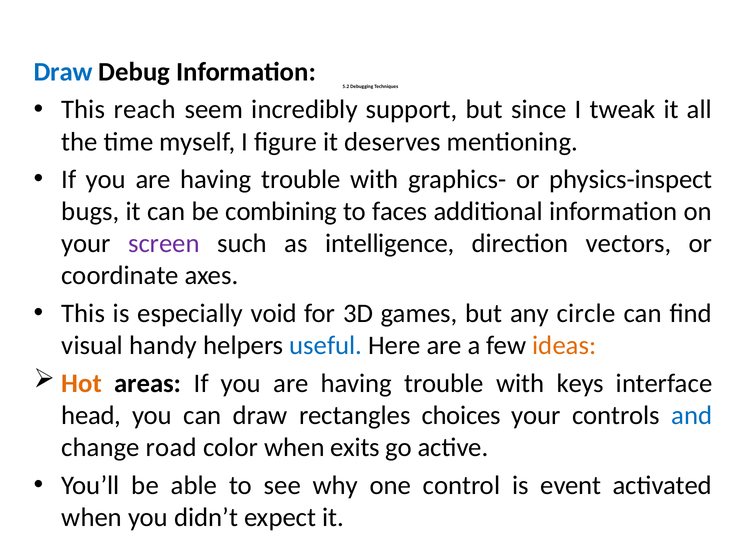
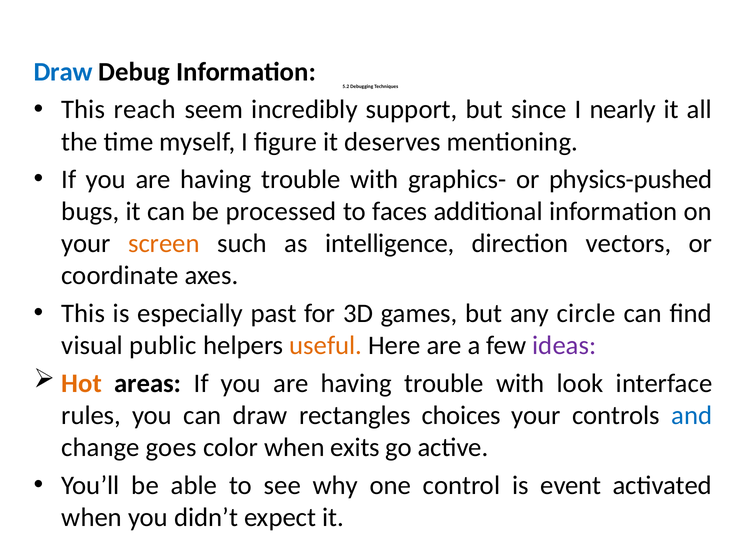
tweak: tweak -> nearly (623, 110)
physics-inspect: physics-inspect -> physics-pushed (631, 180)
combining: combining -> processed (281, 212)
screen colour: purple -> orange (164, 244)
void: void -> past (274, 314)
handy: handy -> public (163, 346)
useful colour: blue -> orange (326, 346)
ideas colour: orange -> purple (564, 346)
keys: keys -> look (580, 384)
head: head -> rules (91, 416)
road: road -> goes (171, 448)
